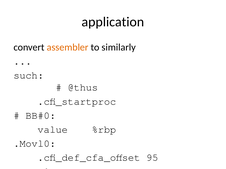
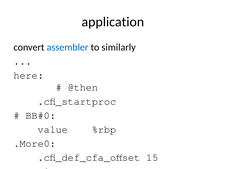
assembler colour: orange -> blue (68, 47)
such: such -> here (29, 76)
@thus: @thus -> @then (83, 88)
.Movl0: .Movl0 -> .More0 (35, 144)
95: 95 -> 15 (152, 158)
